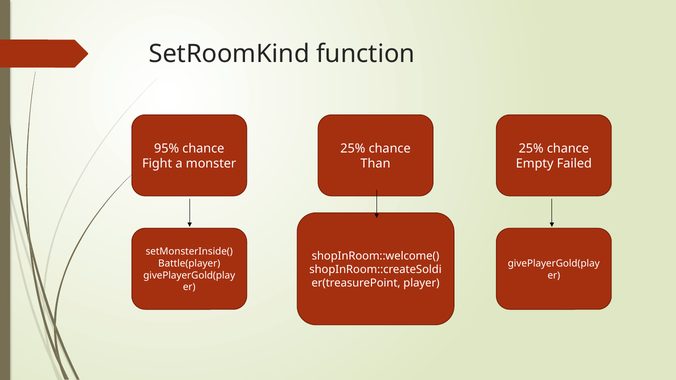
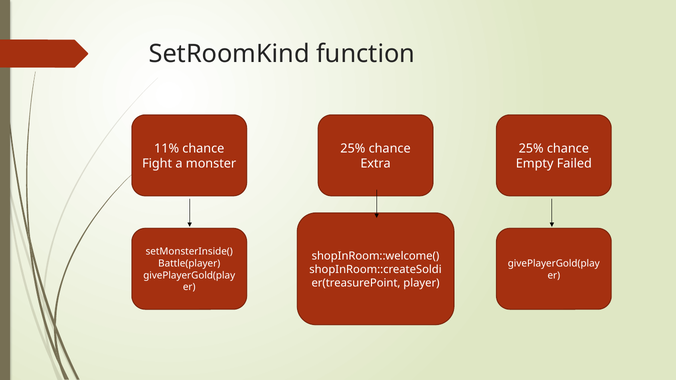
95%: 95% -> 11% (167, 149)
Than: Than -> Extra (376, 164)
